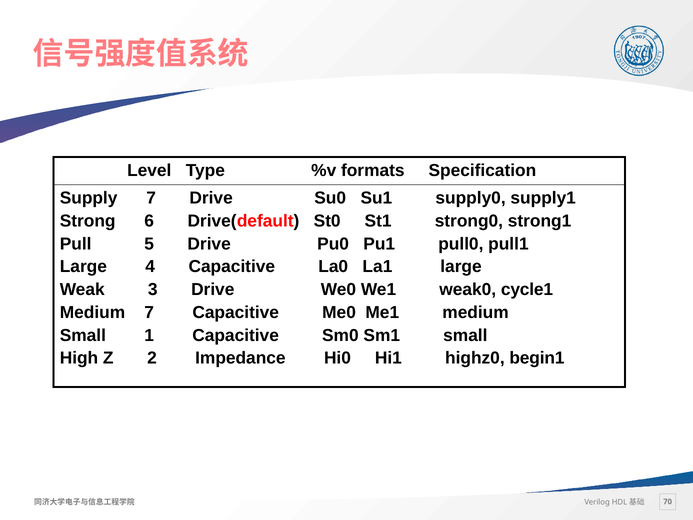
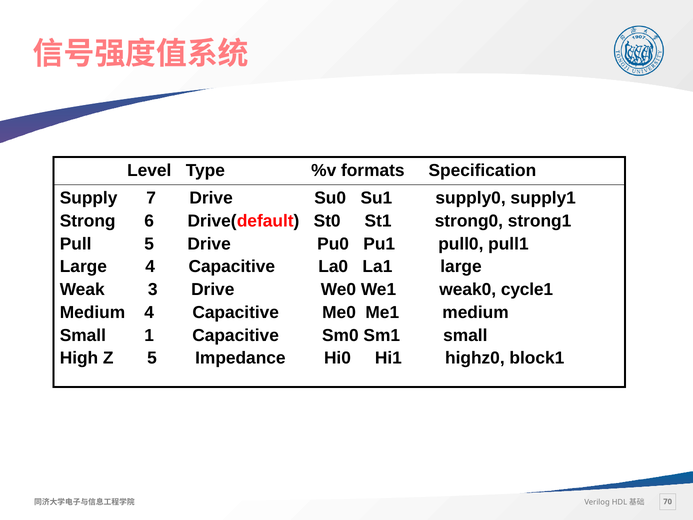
Medium 7: 7 -> 4 (149, 312)
Z 2: 2 -> 5 (152, 358)
begin1: begin1 -> block1 (537, 358)
